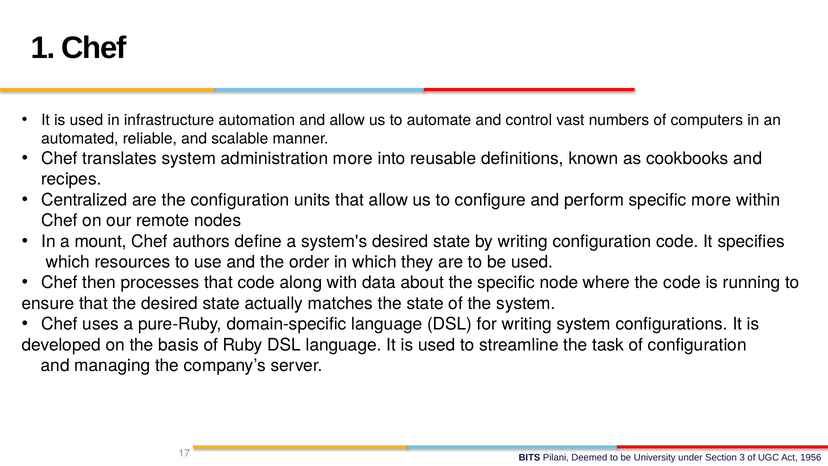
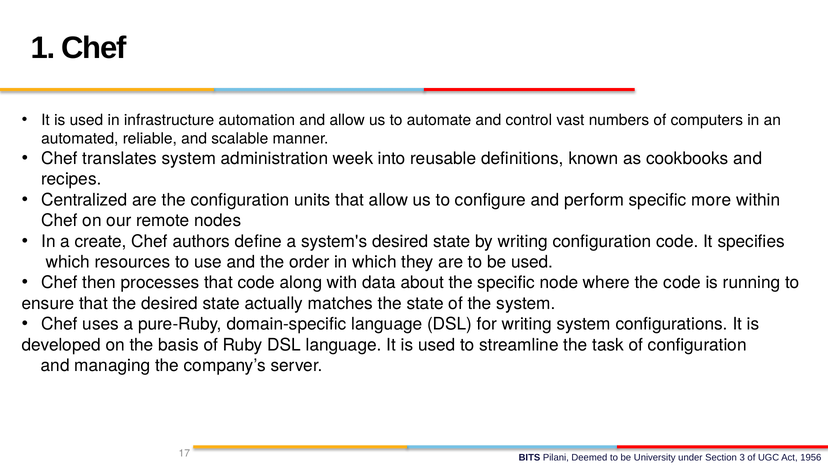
administration more: more -> week (353, 158)
mount: mount -> create (101, 241)
